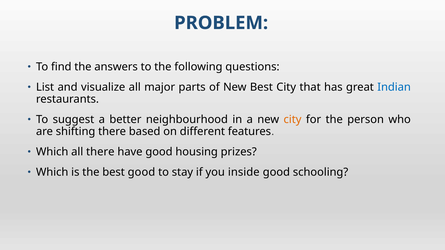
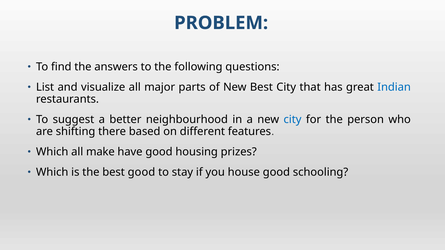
city colour: orange -> blue (293, 120)
all there: there -> make (100, 152)
inside: inside -> house (244, 173)
